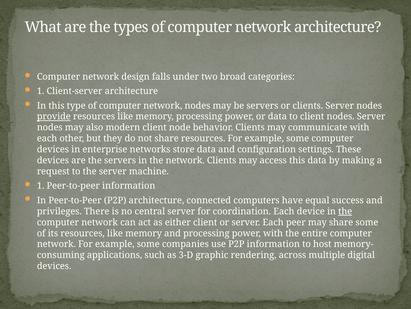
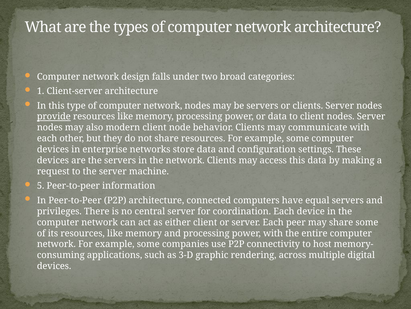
1: 1 -> 5 (41, 186)
equal success: success -> servers (348, 200)
the underline: present -> none (345, 211)
P2P information: information -> connectivity (273, 244)
